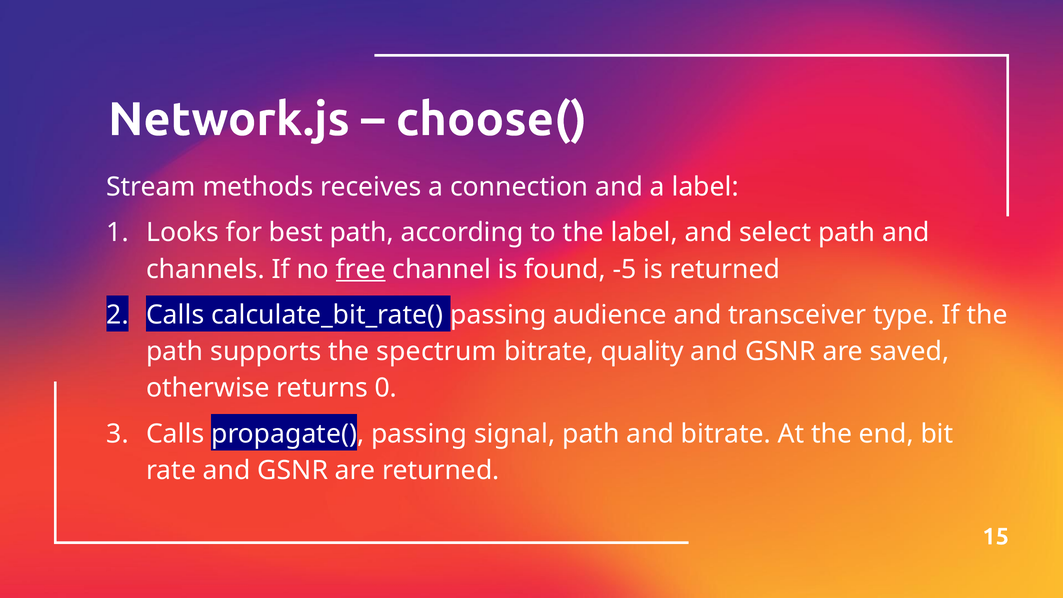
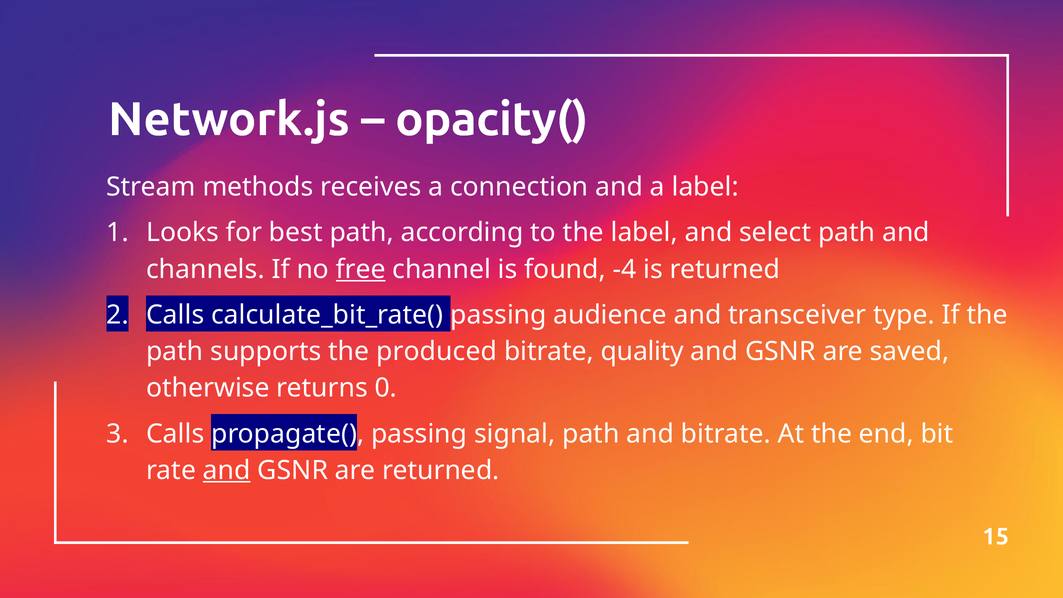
choose(: choose( -> opacity( (492, 120)
-5: -5 -> -4 (625, 269)
spectrum: spectrum -> produced (437, 352)
and underline: none -> present (227, 470)
